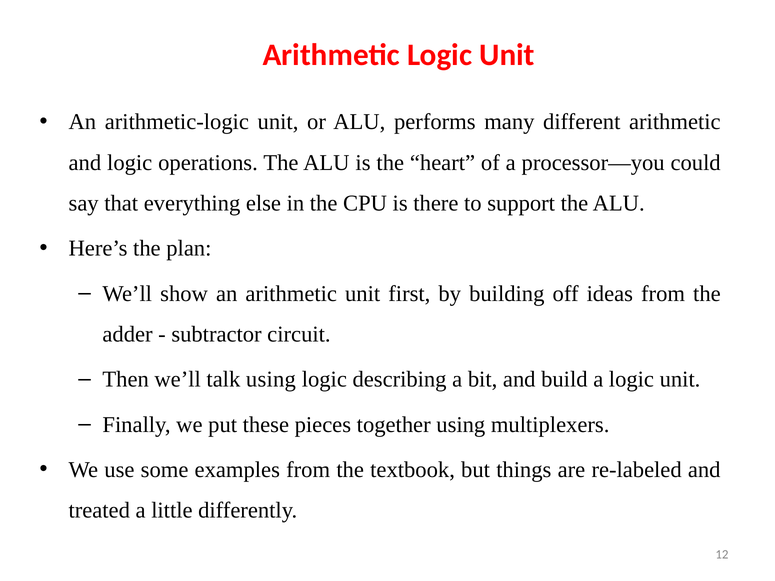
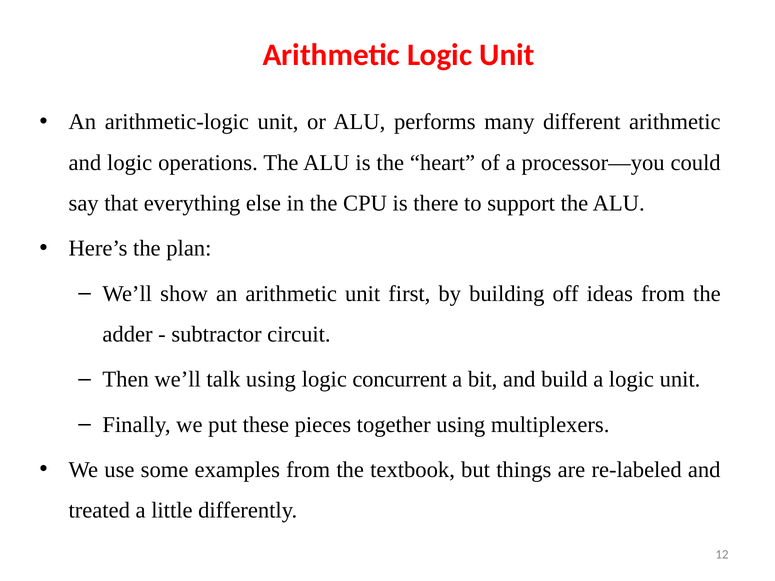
describing: describing -> concurrent (400, 380)
